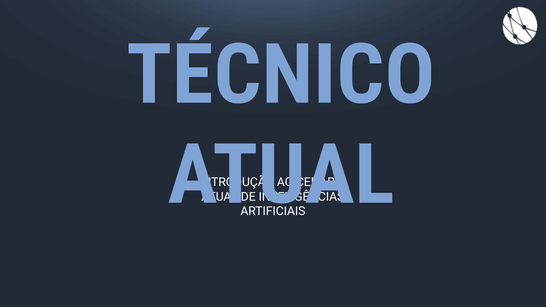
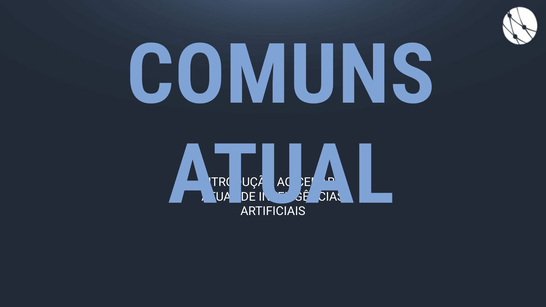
TÉCNICO: TÉCNICO -> COMUNS (281, 75)
